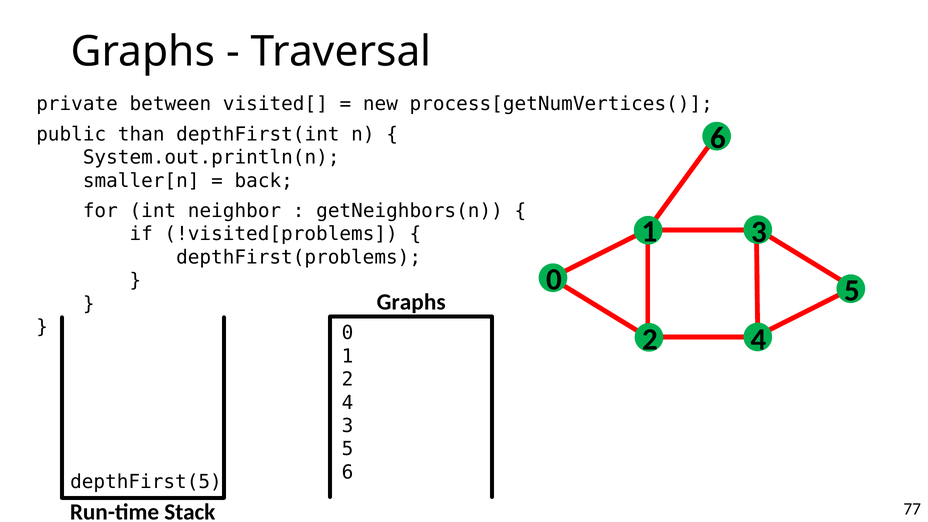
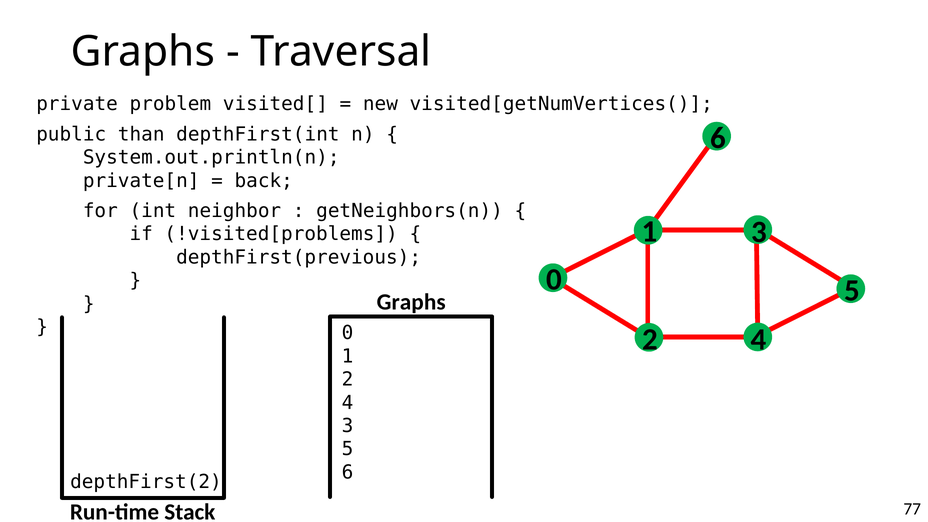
between: between -> problem (170, 104)
process[getNumVertices(: process[getNumVertices( -> visited[getNumVertices( (561, 104)
smaller[n: smaller[n -> private[n (141, 181)
depthFirst(problems: depthFirst(problems -> depthFirst(previous (299, 257)
depthFirst(5: depthFirst(5 -> depthFirst(2 (146, 482)
